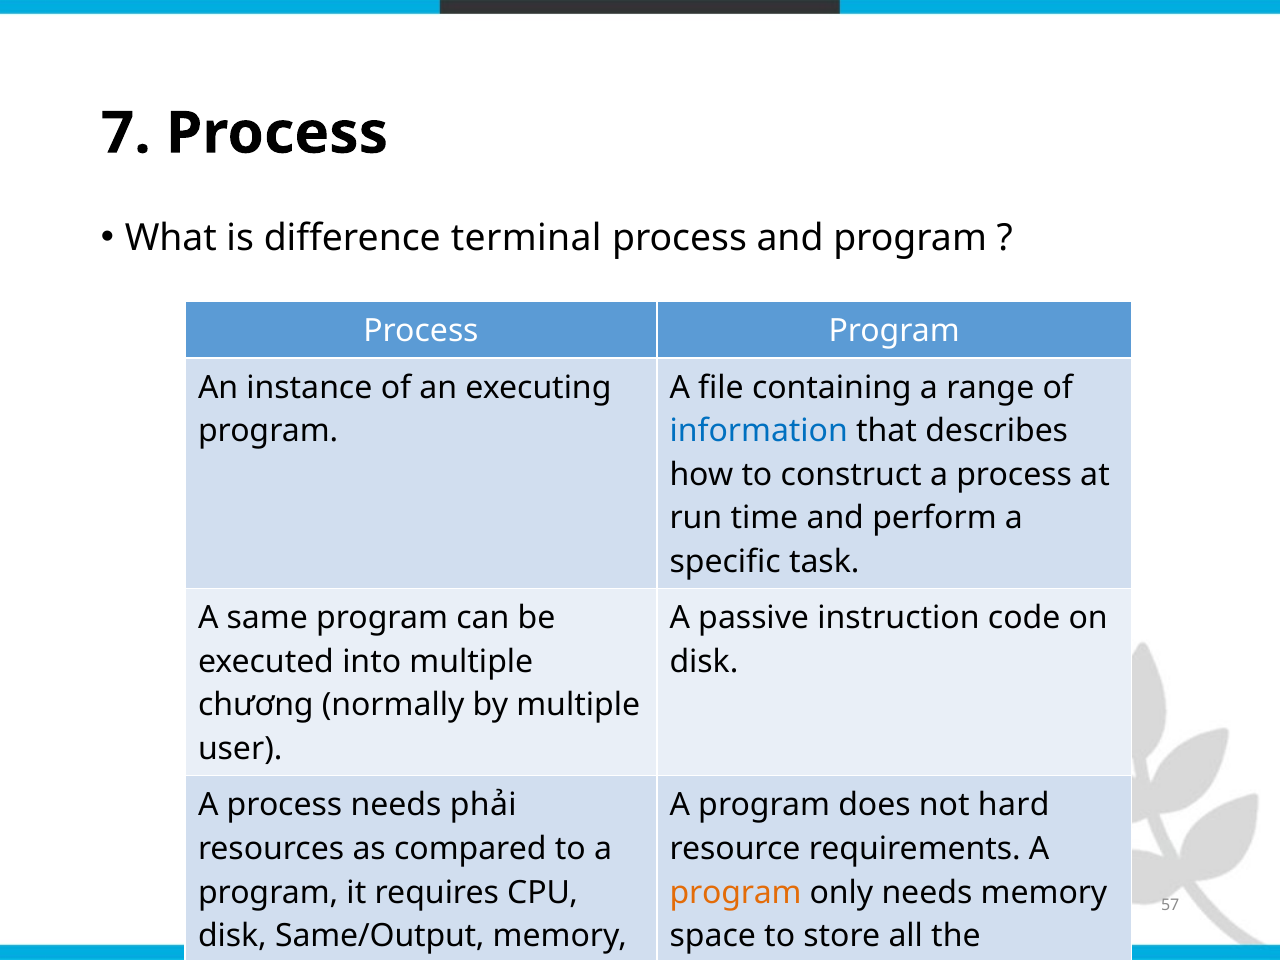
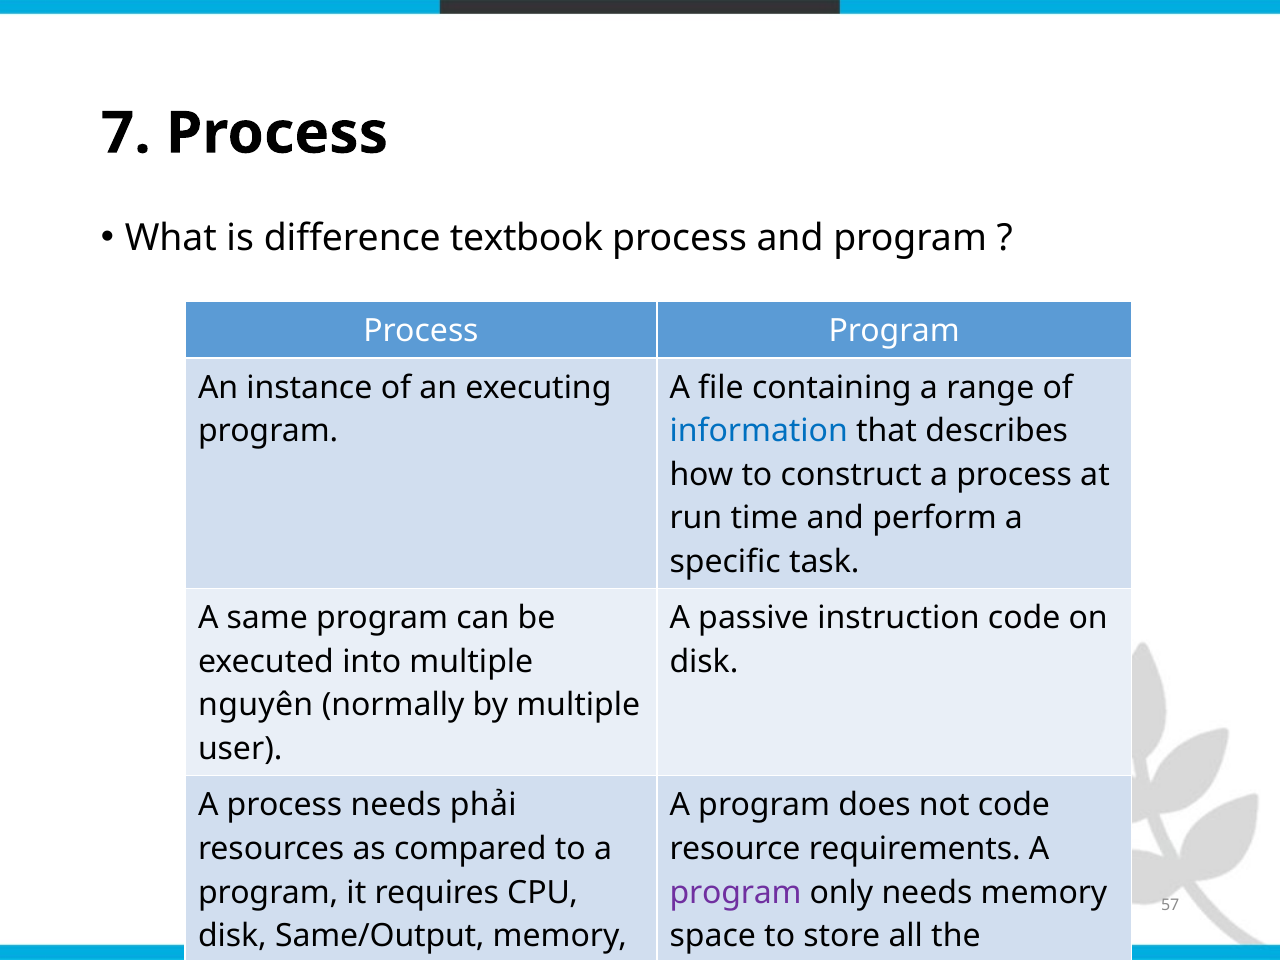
terminal: terminal -> textbook (527, 238)
chương: chương -> nguyên (256, 705)
not hard: hard -> code (1014, 805)
program colour: orange -> purple (736, 892)
